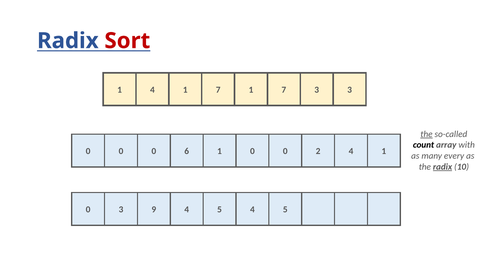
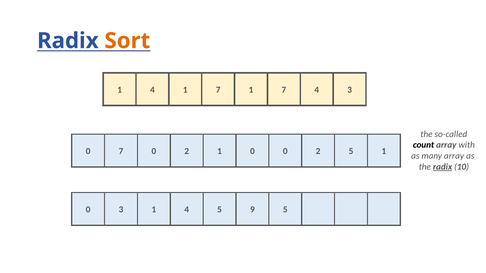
Sort colour: red -> orange (127, 41)
7 3: 3 -> 4 (317, 90)
the underline: present -> none (427, 134)
0: 0 -> 7 (121, 151)
6: 6 -> 2 (187, 151)
2 4: 4 -> 5 (351, 151)
many every: every -> array (454, 156)
3 9: 9 -> 1 (154, 210)
5 4: 4 -> 9 (252, 210)
